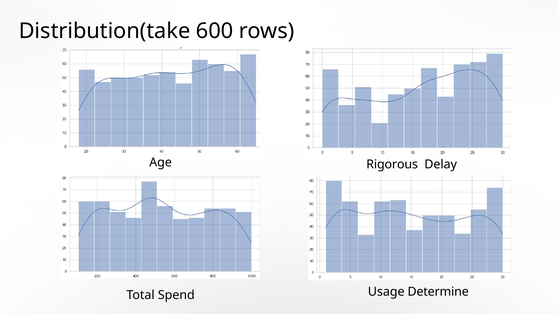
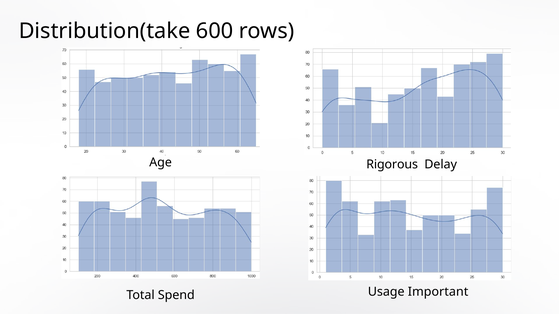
Determine: Determine -> Important (438, 292)
